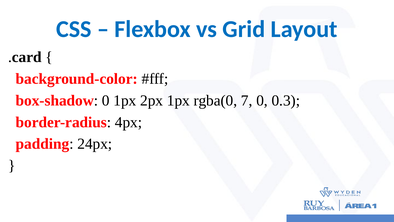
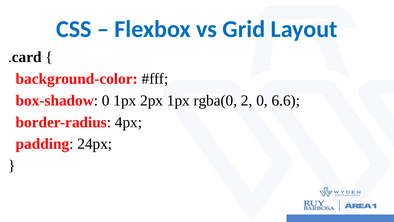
7: 7 -> 2 (247, 100)
0.3: 0.3 -> 6.6 (286, 100)
